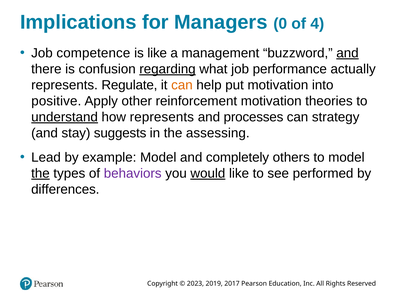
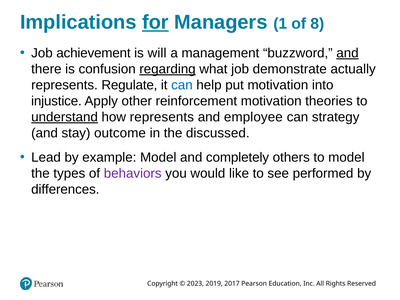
for underline: none -> present (155, 22)
0: 0 -> 1 (280, 24)
4: 4 -> 8 (317, 24)
competence: competence -> achievement (94, 53)
is like: like -> will (157, 53)
performance: performance -> demonstrate (290, 69)
can colour: orange -> blue (182, 85)
positive: positive -> injustice (56, 101)
processes: processes -> employee (253, 117)
suggests: suggests -> outcome (120, 133)
assessing: assessing -> discussed (218, 133)
the underline: present -> none (40, 173)
would underline: present -> none (208, 173)
